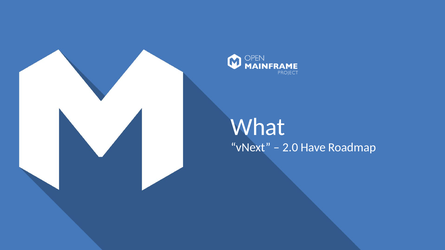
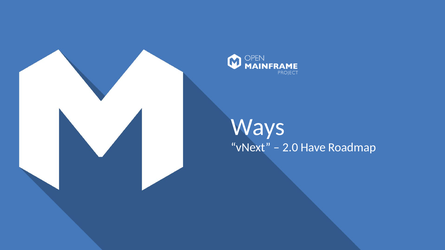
What: What -> Ways (258, 127)
